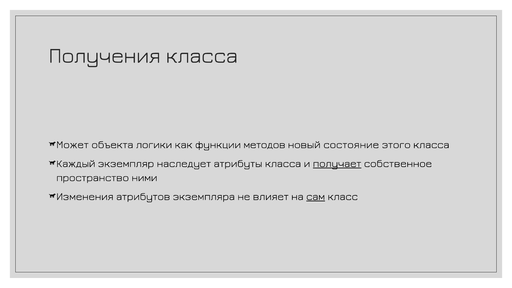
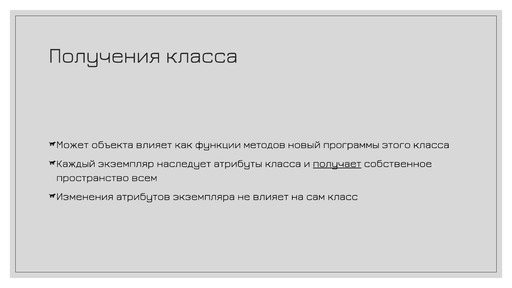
объекта логики: логики -> влияет (154, 145)
состояние: состояние -> программы (351, 145)
ними: ними -> всем (144, 178)
сам underline: present -> none (316, 196)
